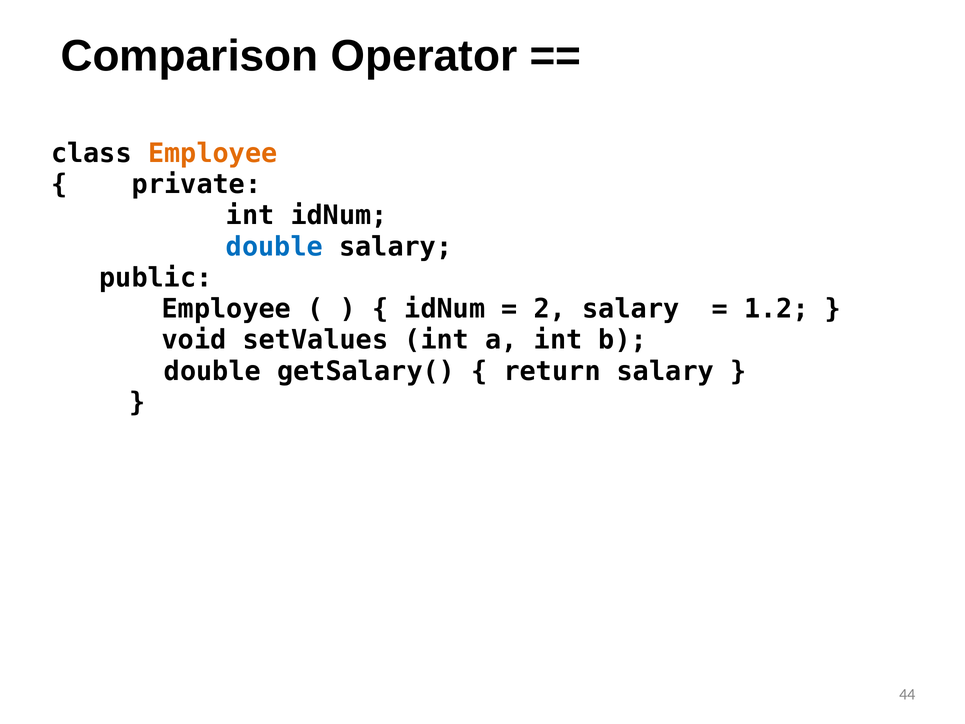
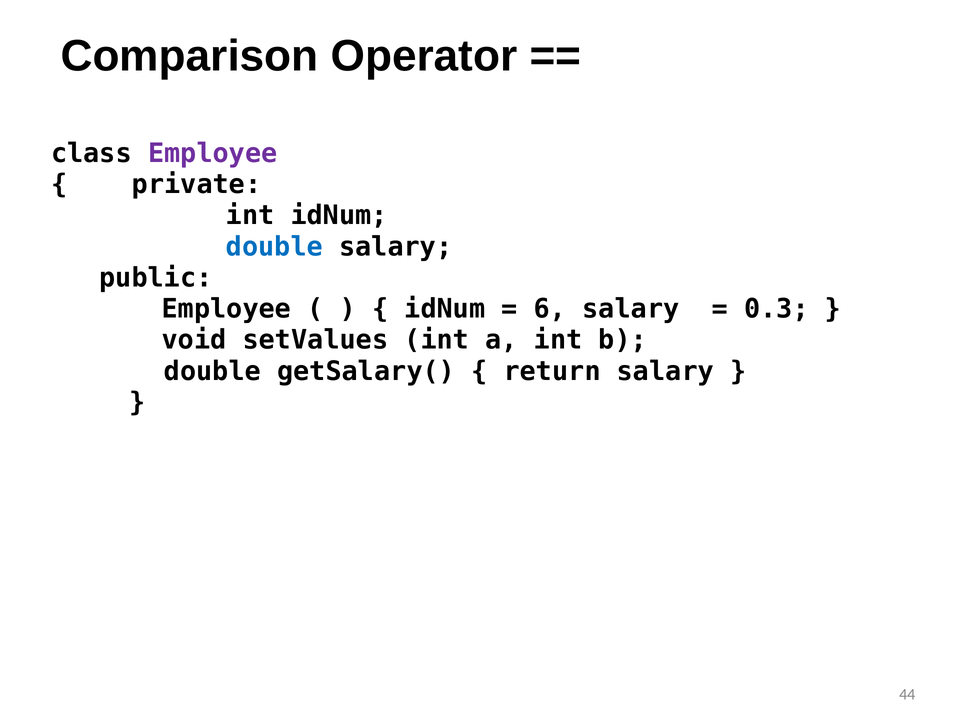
Employee colour: orange -> purple (213, 153)
2: 2 -> 6 (550, 309)
1.2: 1.2 -> 0.3 (776, 309)
